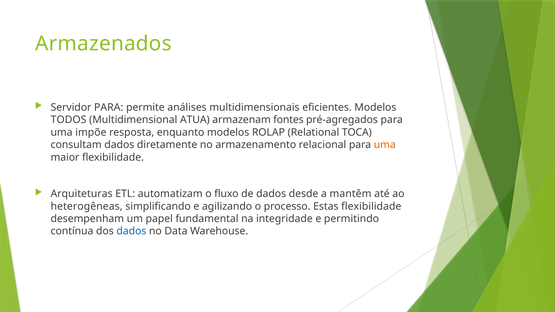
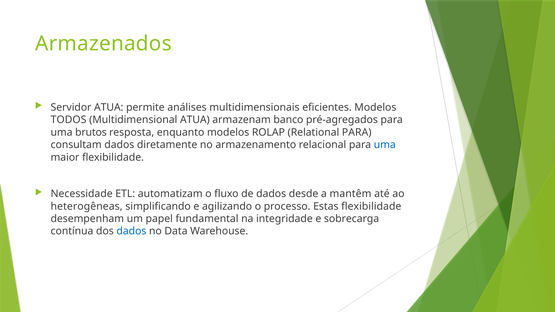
Servidor PARA: PARA -> ATUA (109, 107)
fontes: fontes -> banco (288, 120)
impõe: impõe -> brutos (91, 132)
Relational TOCA: TOCA -> PARA (357, 132)
uma colour: orange -> blue (385, 145)
Arquiteturas: Arquiteturas -> Necessidade (82, 194)
permitindo: permitindo -> sobrecarga (352, 219)
